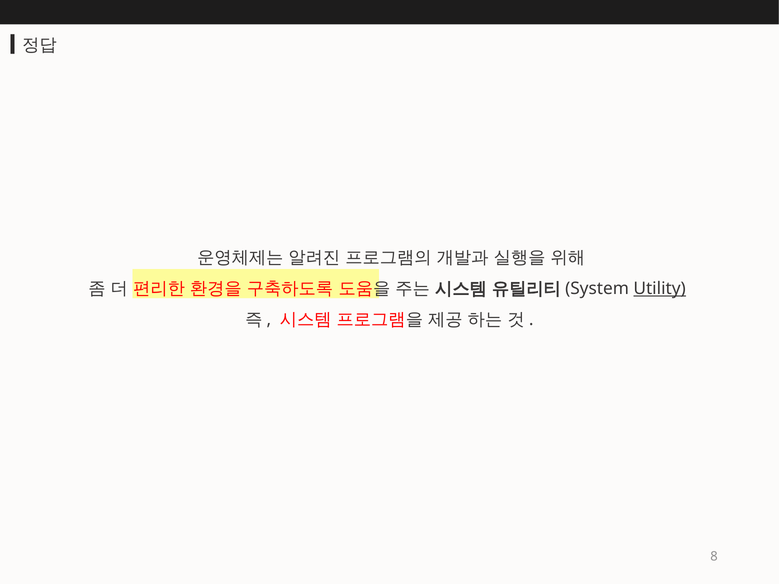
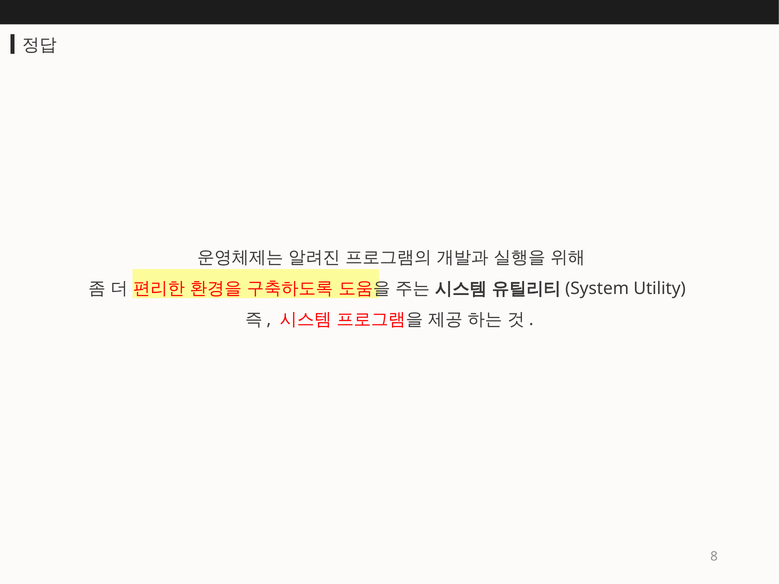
Utility underline: present -> none (660, 289)
